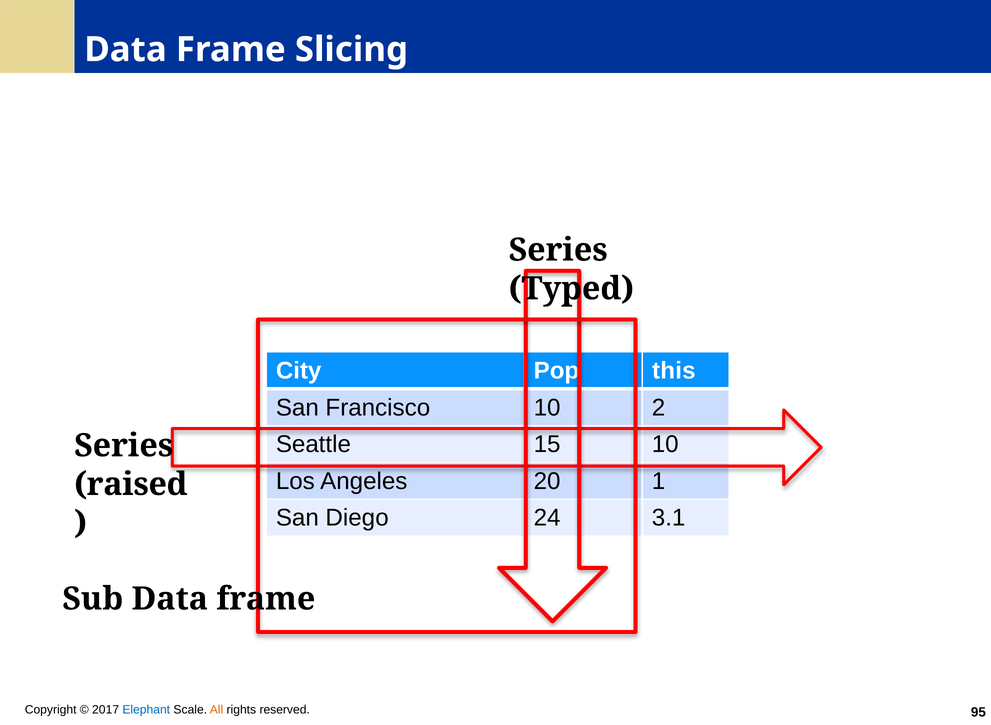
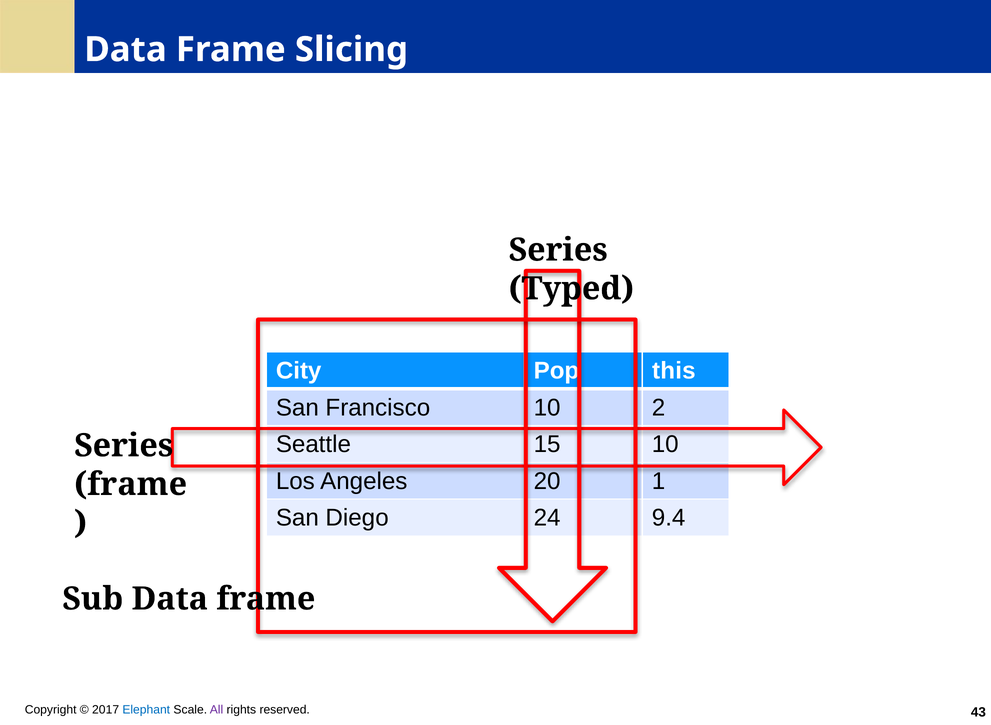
raised: raised -> frame (131, 484)
3.1: 3.1 -> 9.4 (669, 518)
All colour: orange -> purple (217, 710)
95: 95 -> 43 (978, 712)
